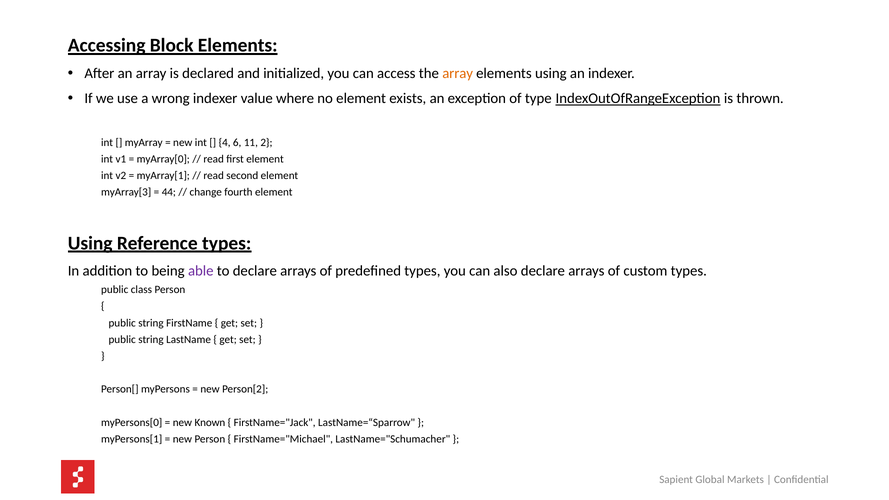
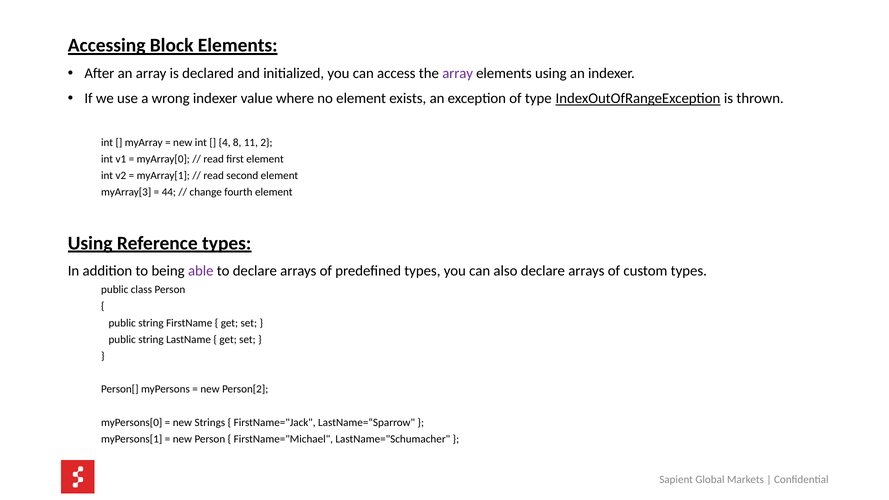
array colour: orange -> purple (458, 73)
6: 6 -> 8 (237, 142)
Known: Known -> Strings (210, 423)
